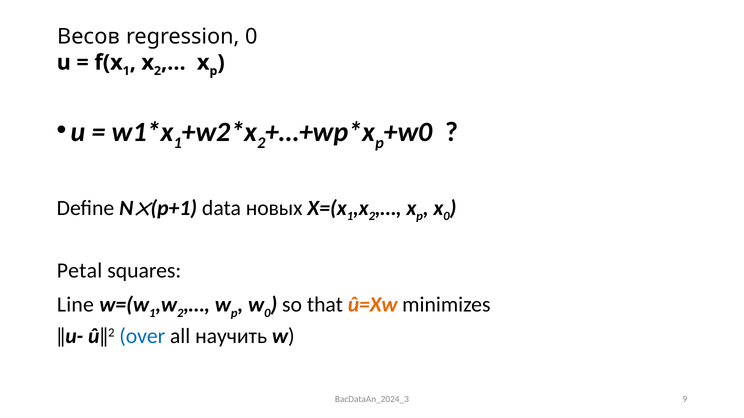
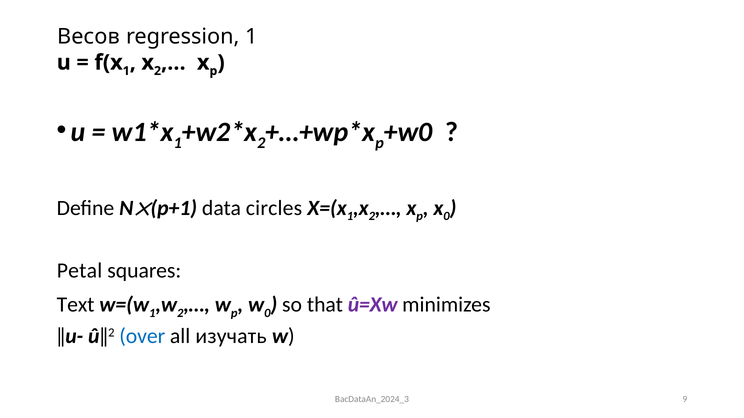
regression 0: 0 -> 1 (251, 37)
новых: новых -> circles (274, 208)
Line: Line -> Text (76, 305)
û=Xw colour: orange -> purple (373, 305)
научить: научить -> изучать (231, 337)
